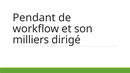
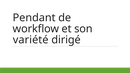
milliers: milliers -> variété (31, 40)
